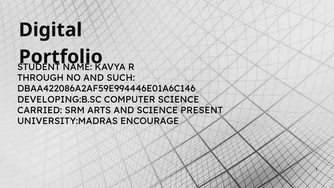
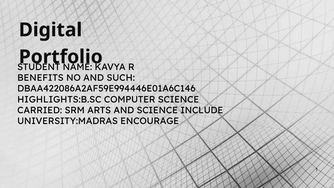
THROUGH: THROUGH -> BENEFITS (40, 78)
DEVELOPING:B.SC: DEVELOPING:B.SC -> HIGHLIGHTS:B.SC (59, 99)
PRESENT: PRESENT -> INCLUDE (202, 110)
